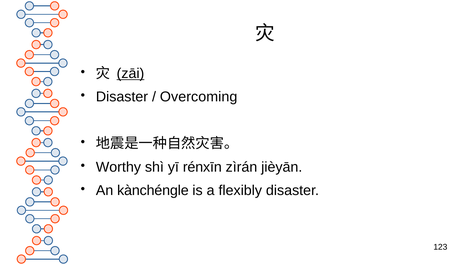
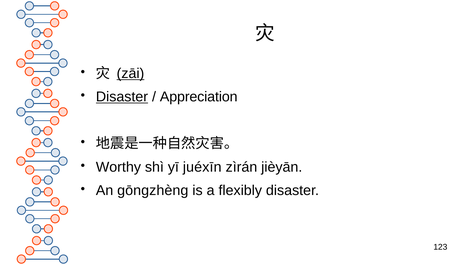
Disaster underline: none -> present (122, 97)
Overcoming: Overcoming -> Appreciation (199, 97)
rénxīn: rénxīn -> juéxīn (202, 167)
kànchéngle: kànchéngle -> gōngzhèng (153, 190)
